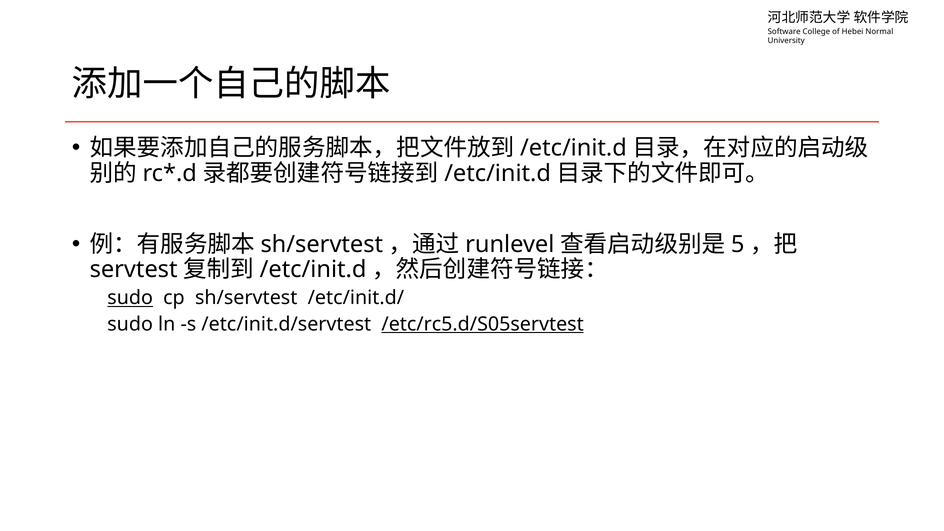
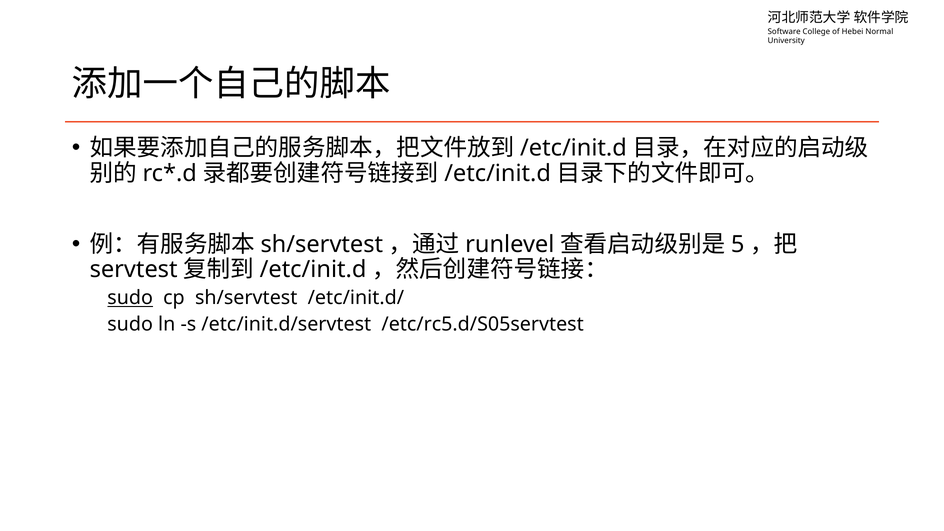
/etc/rc5.d/S05servtest underline: present -> none (483, 324)
